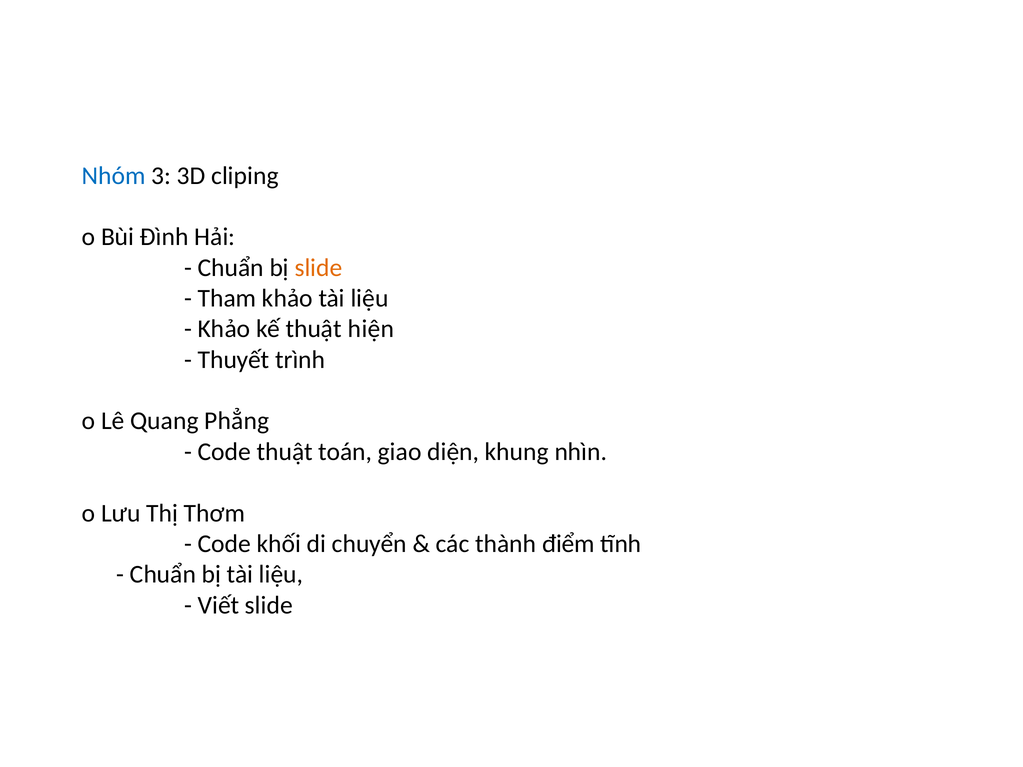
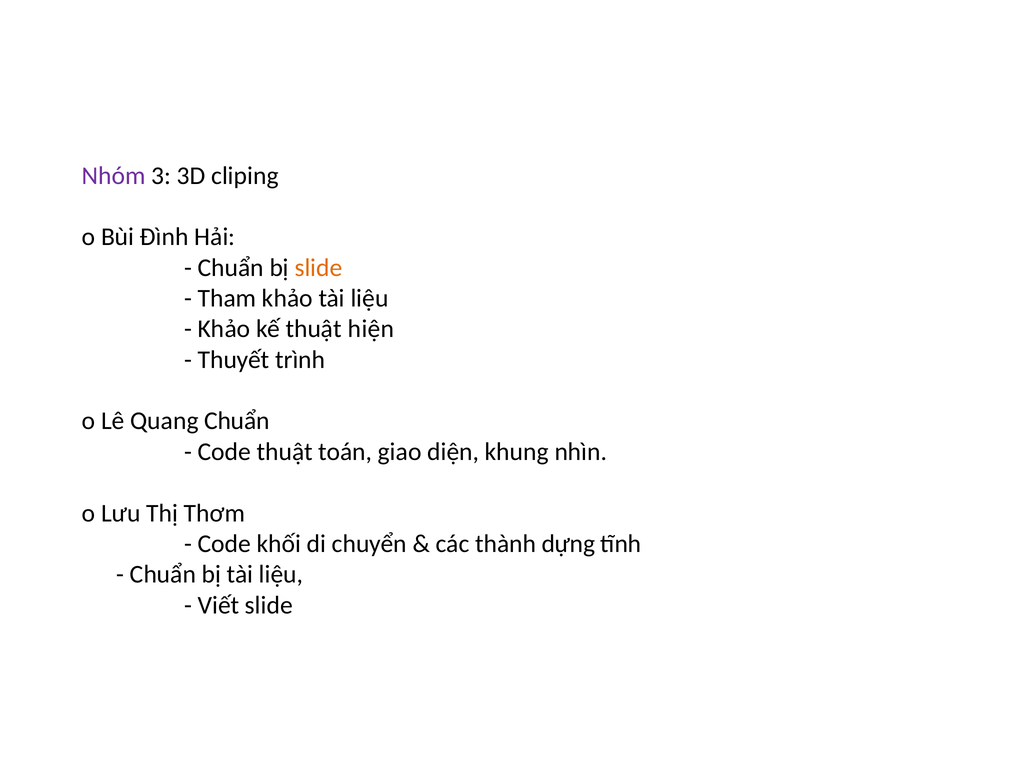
Nhóm colour: blue -> purple (114, 176)
Quang Phẳng: Phẳng -> Chuẩn (237, 421)
điểm: điểm -> dựng (568, 544)
